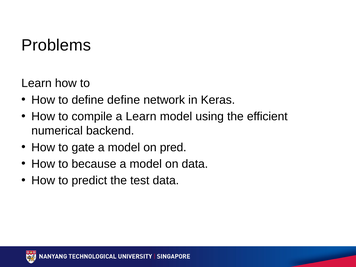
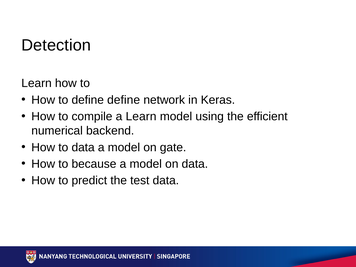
Problems: Problems -> Detection (56, 45)
to gate: gate -> data (83, 147)
pred: pred -> gate (173, 147)
